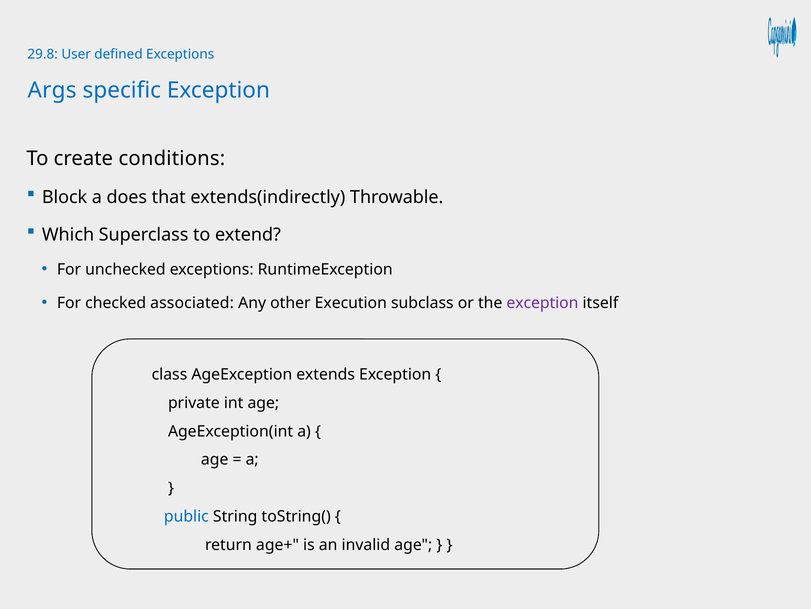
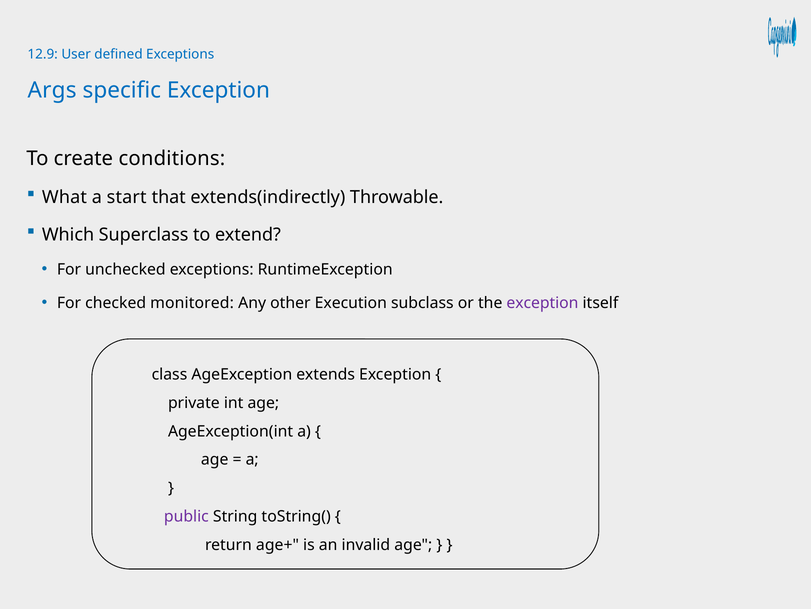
29.8: 29.8 -> 12.9 (43, 54)
Block: Block -> What (64, 197)
does: does -> start (127, 197)
associated: associated -> monitored (192, 303)
public colour: blue -> purple (186, 516)
